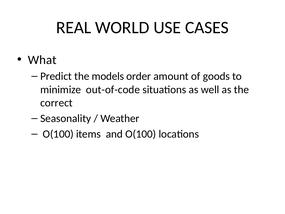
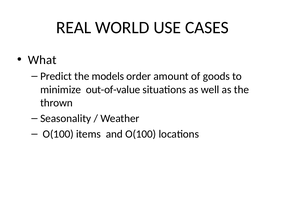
out-of-code: out-of-code -> out-of-value (113, 89)
correct: correct -> thrown (57, 103)
